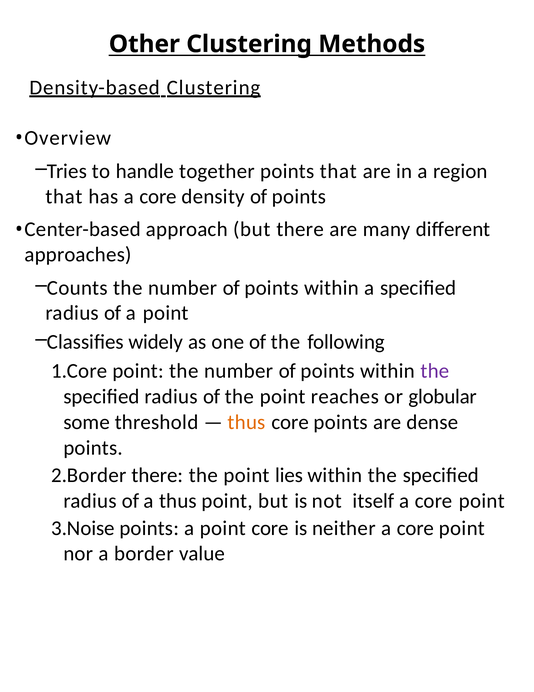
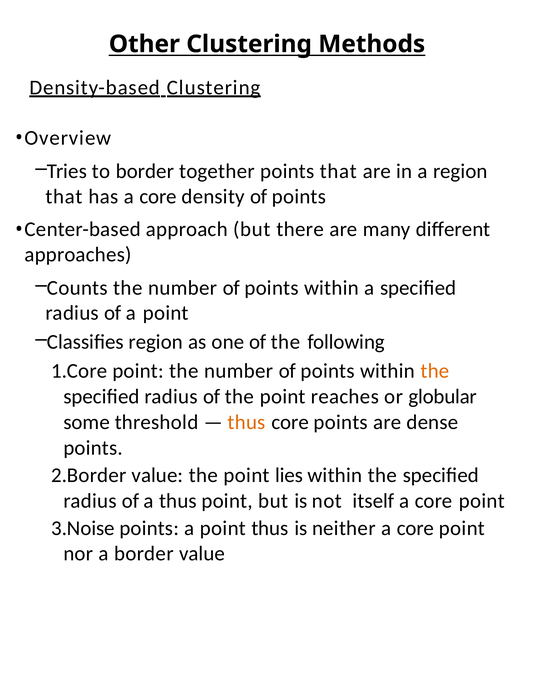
to handle: handle -> border (145, 171)
Classifies widely: widely -> region (156, 341)
the colour: purple -> orange (435, 371)
there: there -> value (157, 475)
point core: core -> thus (270, 528)
